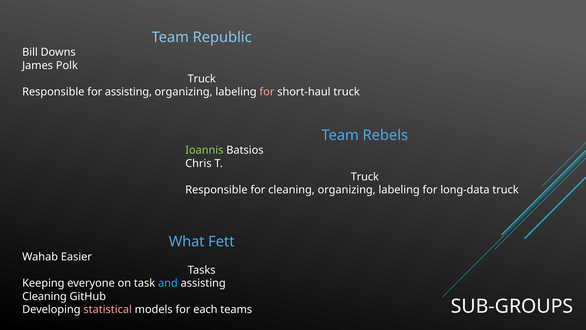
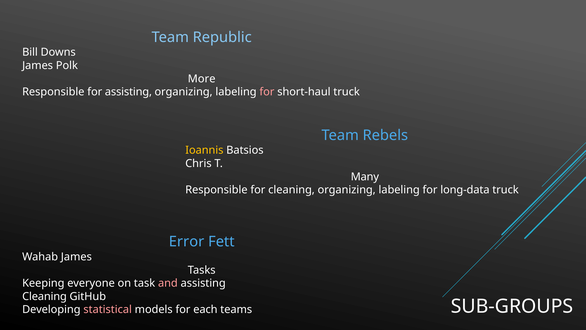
Truck: Truck -> More (202, 79)
Ioannis colour: light green -> yellow (204, 150)
Truck: Truck -> Many (365, 177)
What: What -> Error (187, 241)
Wahab Easier: Easier -> James (76, 257)
and colour: light blue -> pink (168, 283)
